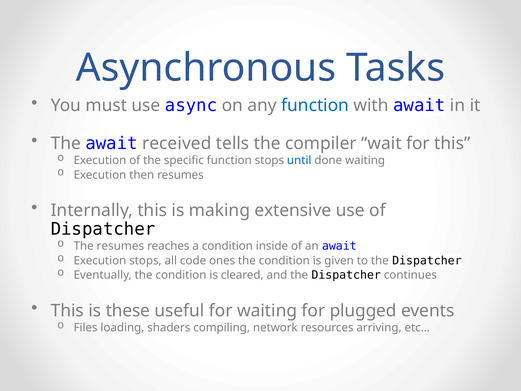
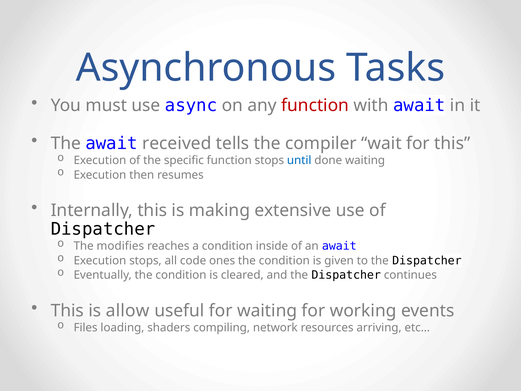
function colour: blue -> red (315, 105)
The resumes: resumes -> modifies (120, 246)
these: these -> allow (128, 310)
plugged: plugged -> working (363, 310)
